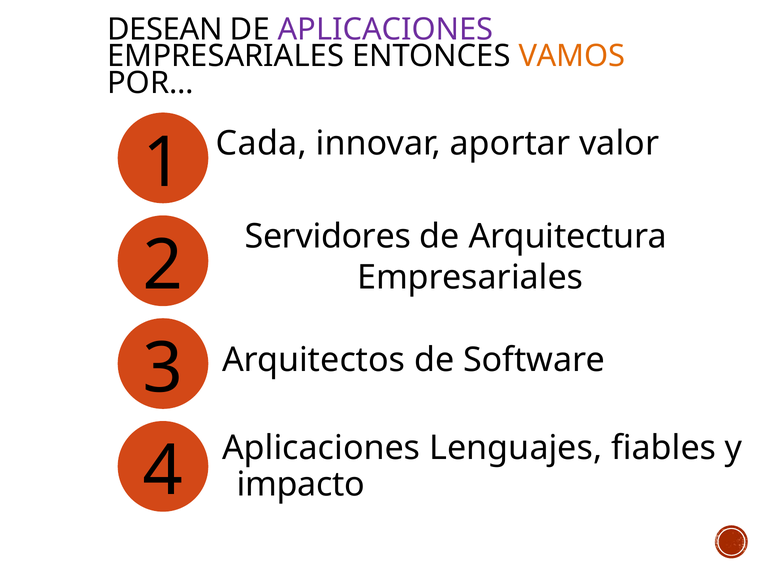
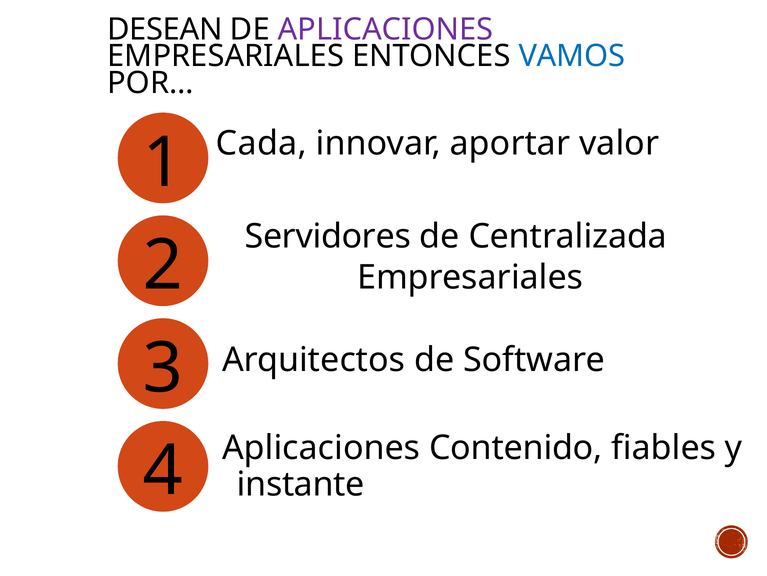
VAMOS colour: orange -> blue (572, 56)
Arquitectura: Arquitectura -> Centralizada (568, 236)
Lenguajes: Lenguajes -> Contenido (516, 447)
impacto: impacto -> instante (301, 484)
